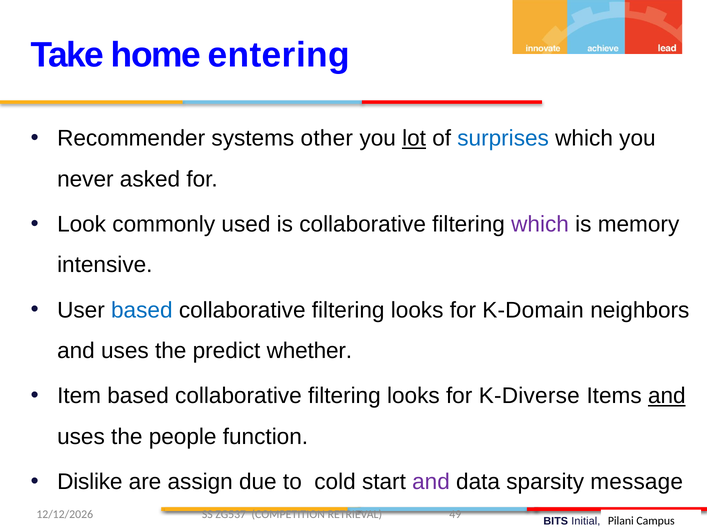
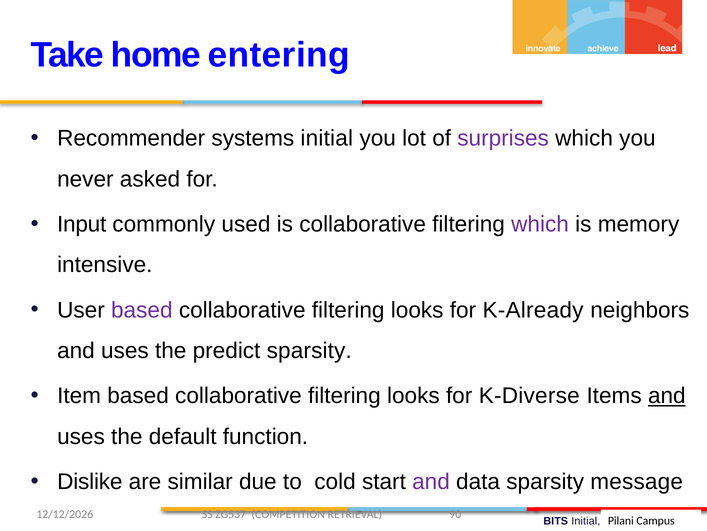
systems other: other -> initial (327, 138)
lot underline: present -> none (414, 138)
surprises colour: blue -> purple (503, 138)
Look: Look -> Input (82, 224)
based colour: blue -> purple (142, 310)
K-Domain: K-Domain -> K-Already (533, 310)
predict whether: whether -> sparsity (309, 350)
people: people -> default (183, 436)
assign: assign -> similar (200, 481)
49: 49 -> 90 (455, 513)
